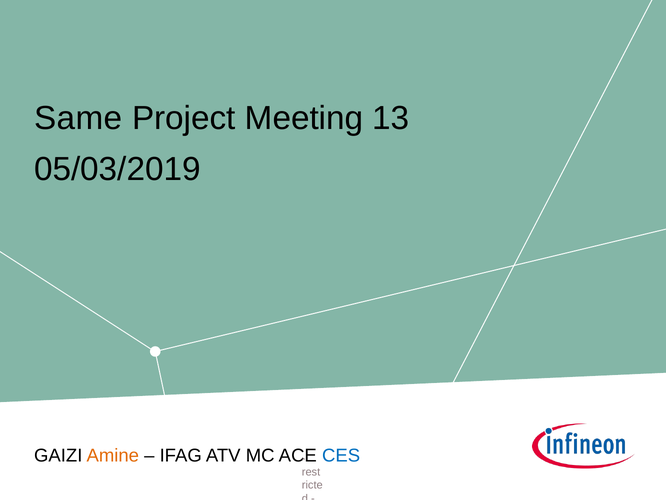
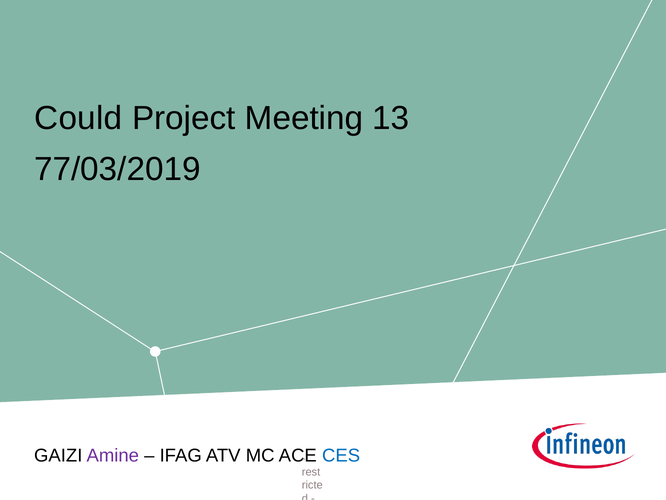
Same: Same -> Could (78, 118)
05/03/2019: 05/03/2019 -> 77/03/2019 (117, 169)
Amine colour: orange -> purple (113, 455)
